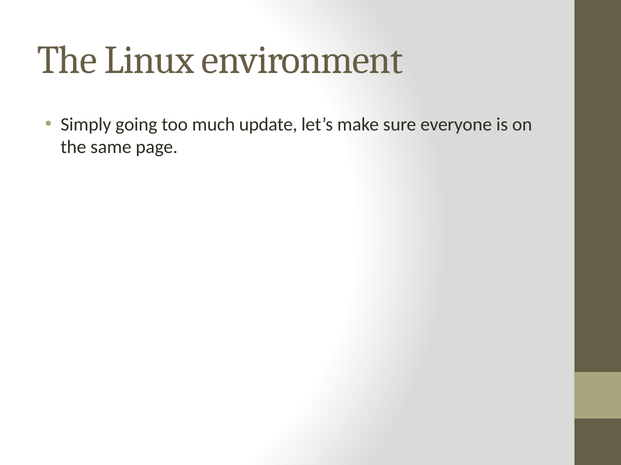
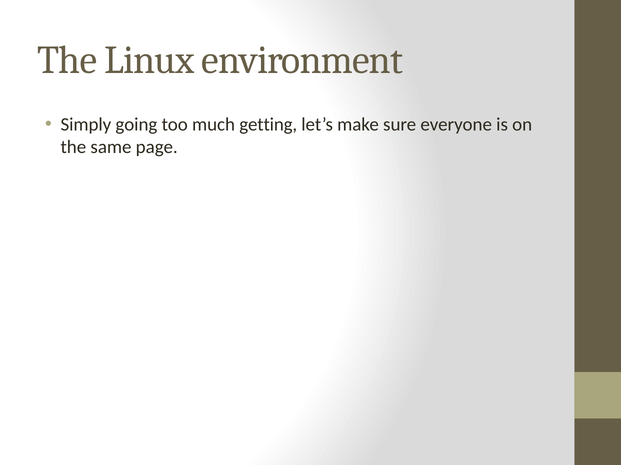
update: update -> getting (268, 124)
